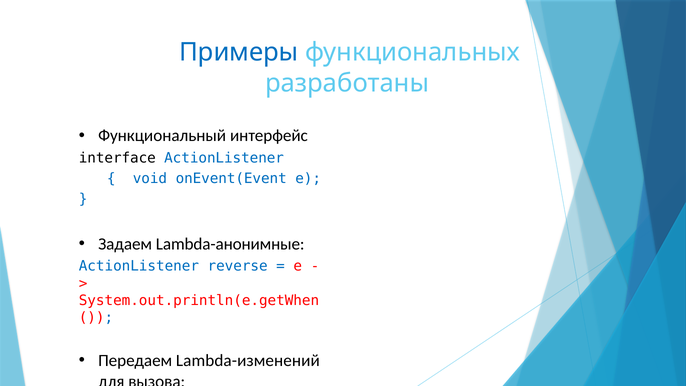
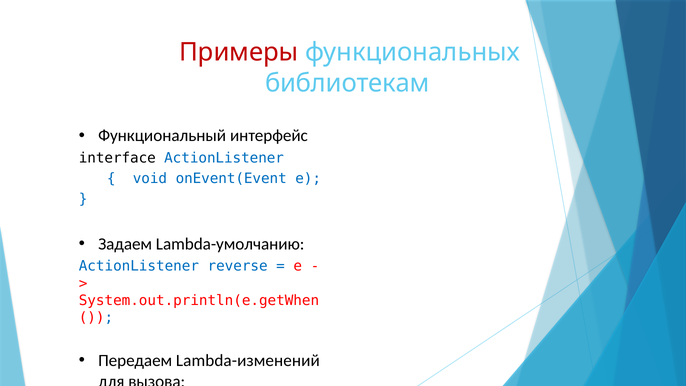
Примеры colour: blue -> red (239, 52)
разработаны: разработаны -> библиотекам (347, 83)
Lambda-анонимные: Lambda-анонимные -> Lambda-умолчанию (230, 244)
